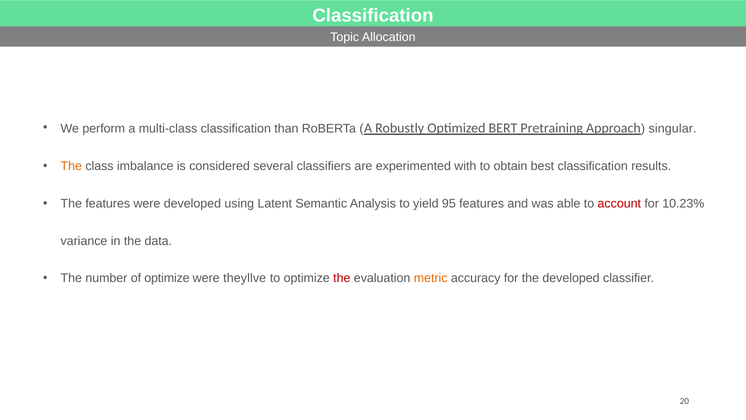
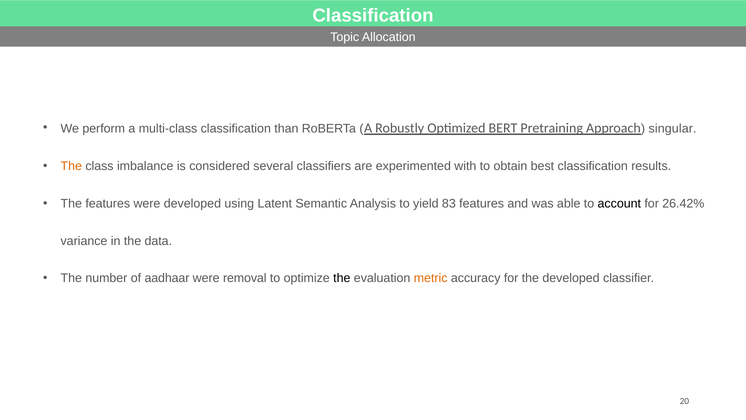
95: 95 -> 83 (449, 203)
account colour: red -> black (619, 203)
10.23%: 10.23% -> 26.42% (683, 203)
of optimize: optimize -> aadhaar (167, 278)
theyllve: theyllve -> removal (245, 278)
the colour: red -> black (342, 278)
